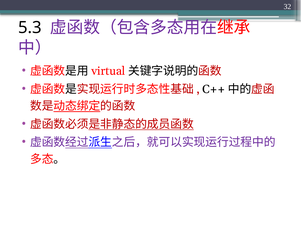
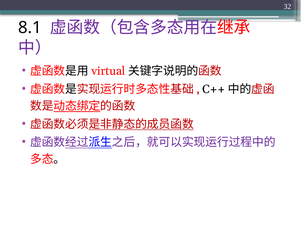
5.3: 5.3 -> 8.1 (30, 28)
